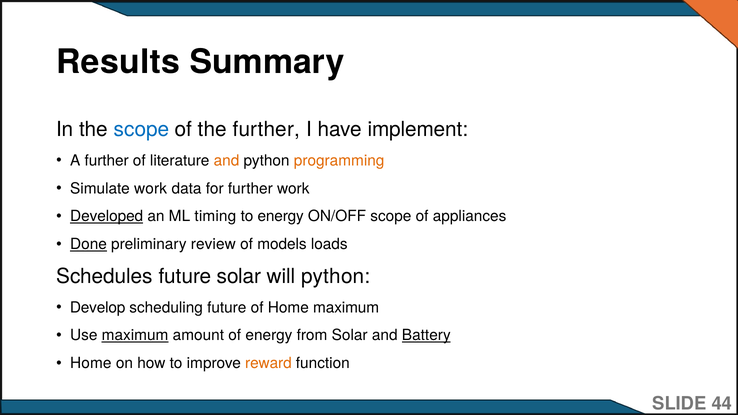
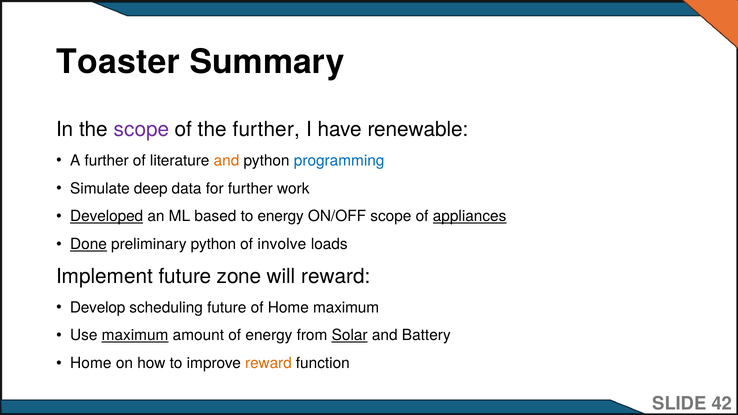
Results: Results -> Toaster (118, 62)
scope colour: blue -> purple (141, 130)
implement: implement -> renewable (418, 130)
programming colour: orange -> blue (339, 161)
Simulate work: work -> deep (151, 188)
timing: timing -> based (215, 216)
appliances underline: none -> present (470, 216)
preliminary review: review -> python (213, 244)
models: models -> involve (282, 244)
Schedules: Schedules -> Implement (105, 277)
future solar: solar -> zone (239, 277)
will python: python -> reward (336, 277)
Solar underline: none -> present (350, 336)
Battery underline: present -> none (426, 336)
44: 44 -> 42 (722, 404)
